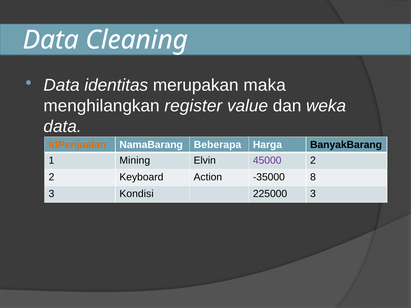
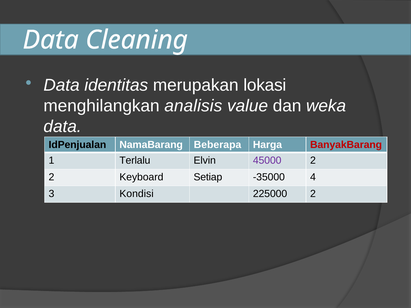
maka: maka -> lokasi (265, 85)
register: register -> analisis (193, 106)
IdPenjualan colour: orange -> black (77, 145)
BanyakBarang colour: black -> red (346, 145)
Mining: Mining -> Terlalu (135, 161)
Action: Action -> Setiap (208, 177)
8: 8 -> 4 (313, 177)
225000 3: 3 -> 2 (313, 194)
